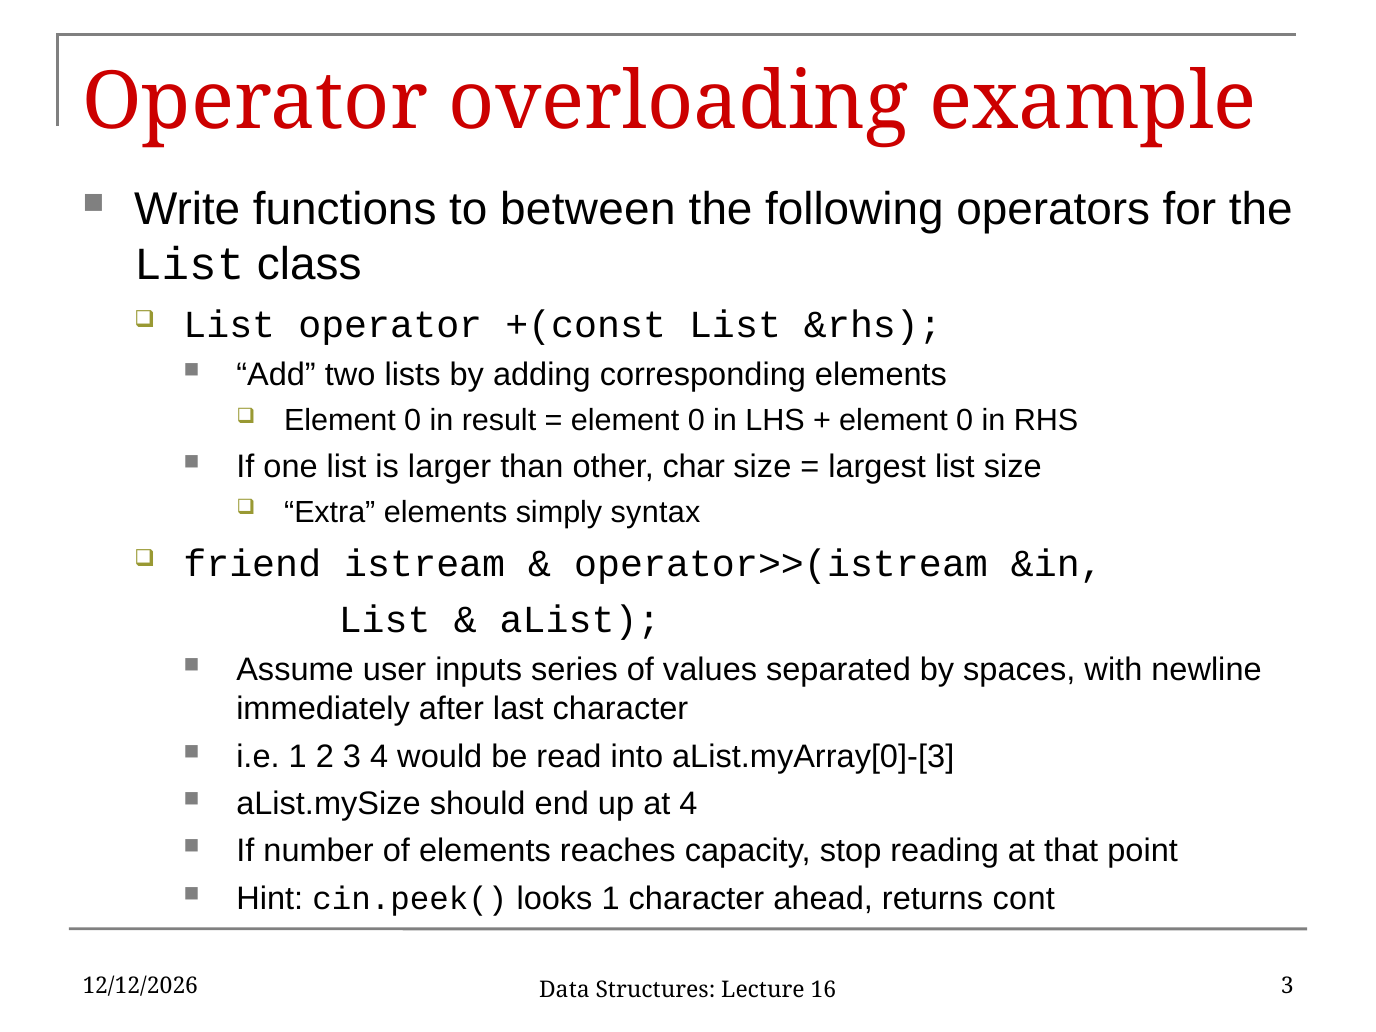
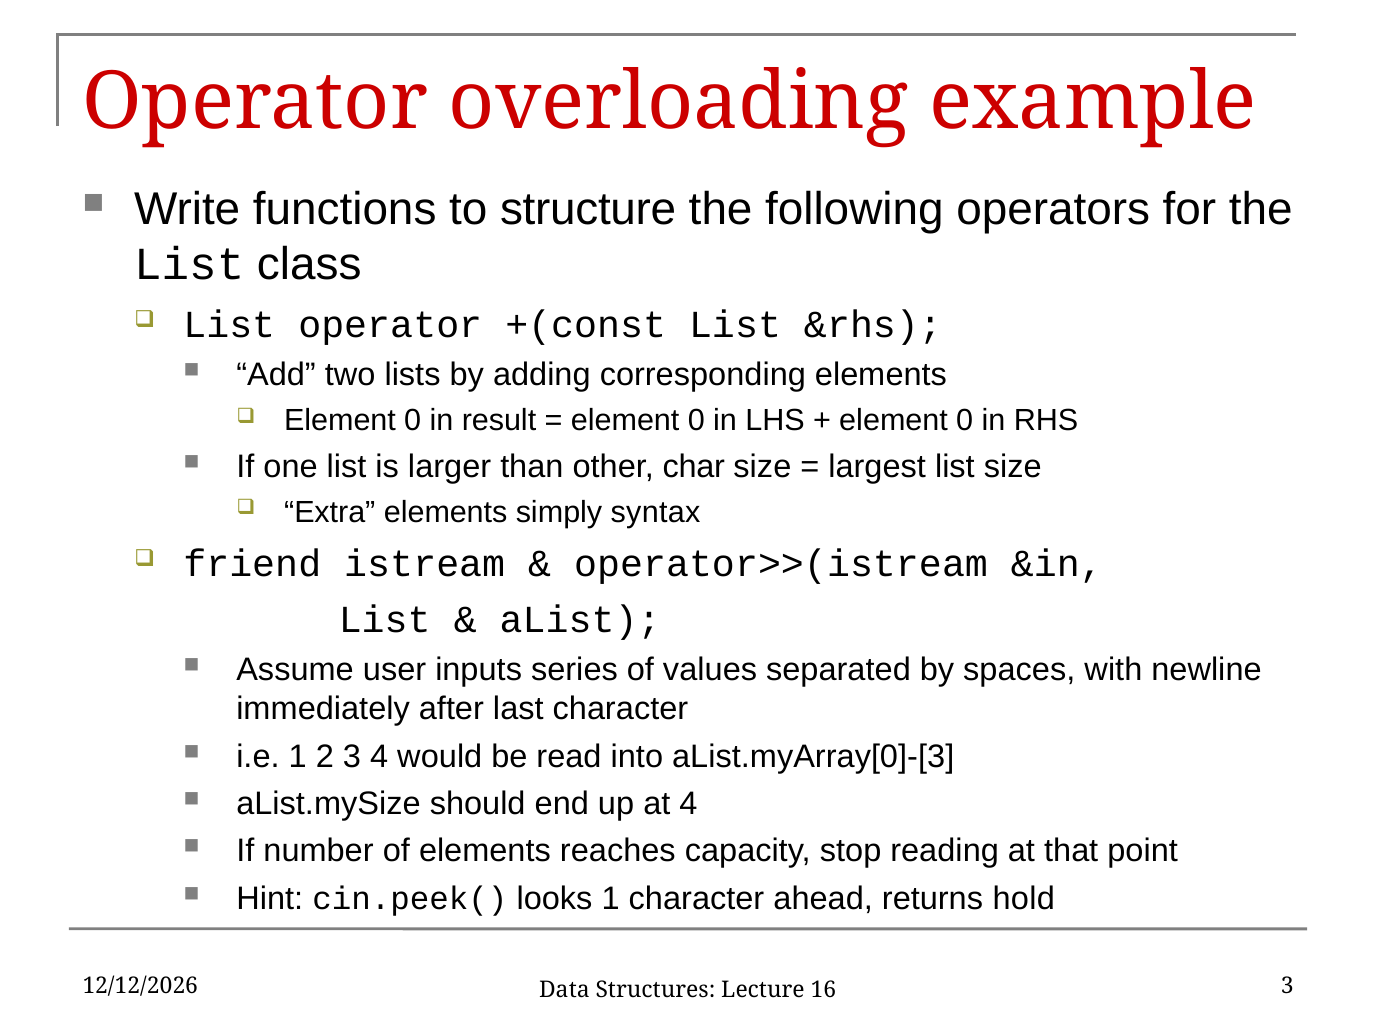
between: between -> structure (588, 210)
cont: cont -> hold (1024, 899)
